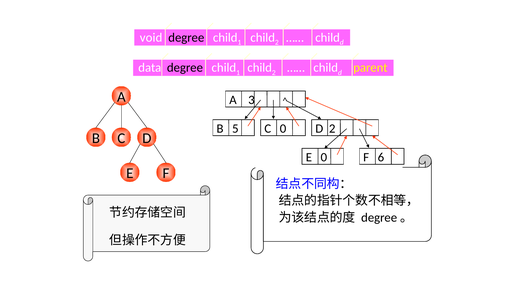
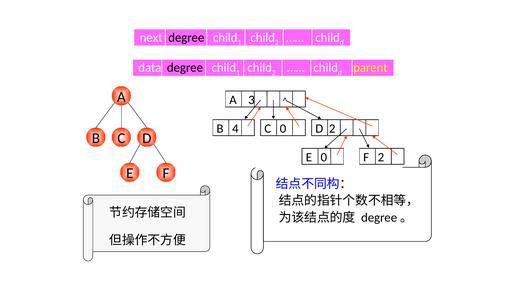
void: void -> next (151, 38)
5: 5 -> 4 (235, 129)
F 6: 6 -> 2 (381, 157)
